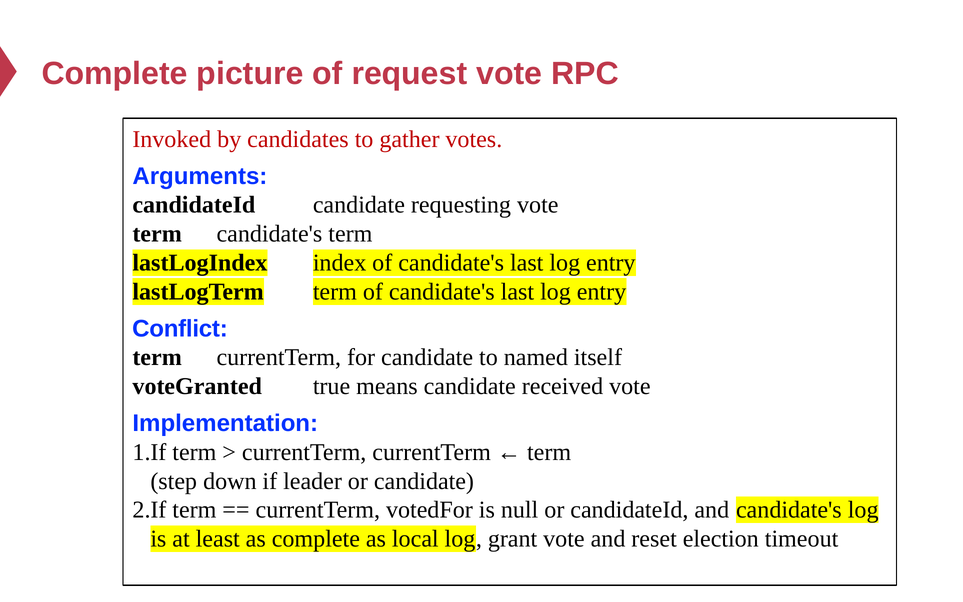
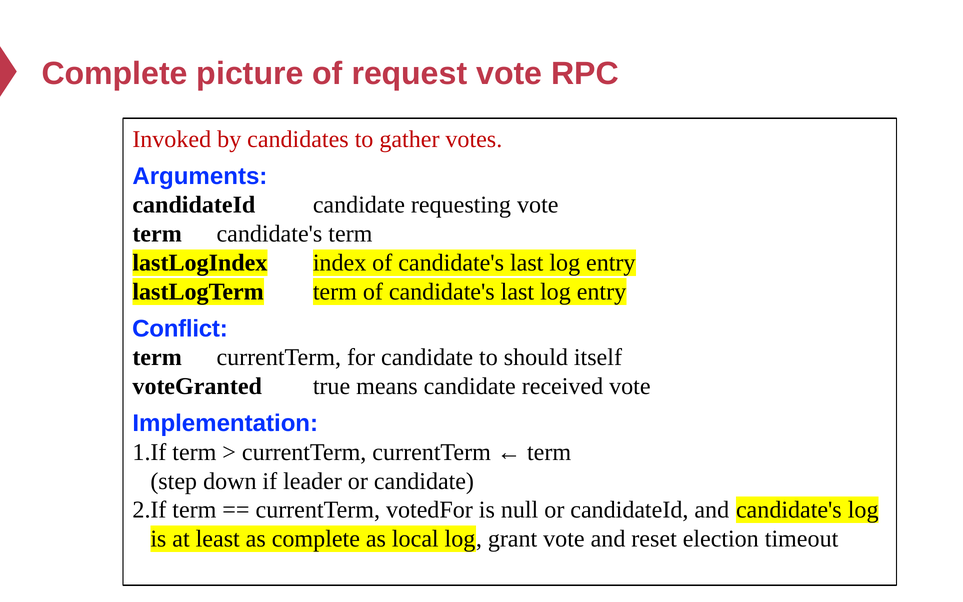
named: named -> should (536, 357)
